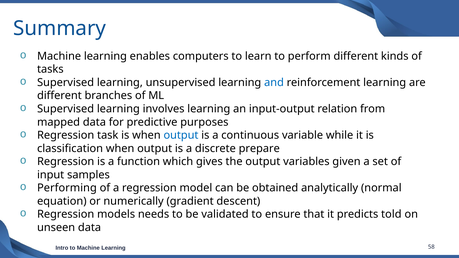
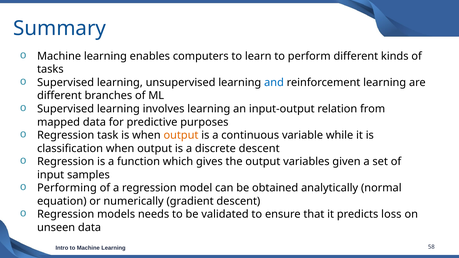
output colour: blue -> orange (181, 135)
discrete prepare: prepare -> descent (259, 149)
told: told -> loss (391, 214)
